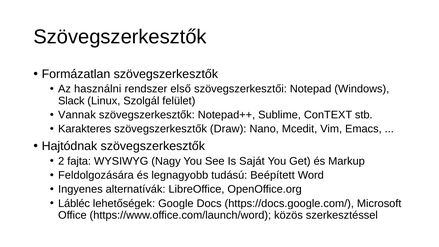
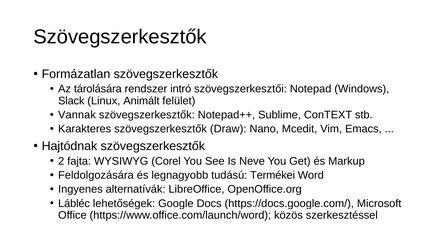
használni: használni -> tárolására (98, 89)
első: első -> intró (181, 89)
Szolgál: Szolgál -> Animált (141, 101)
Nagy: Nagy -> Corel (166, 161)
Saját: Saját -> Neve (252, 161)
Beépített: Beépített -> Termékei (273, 175)
